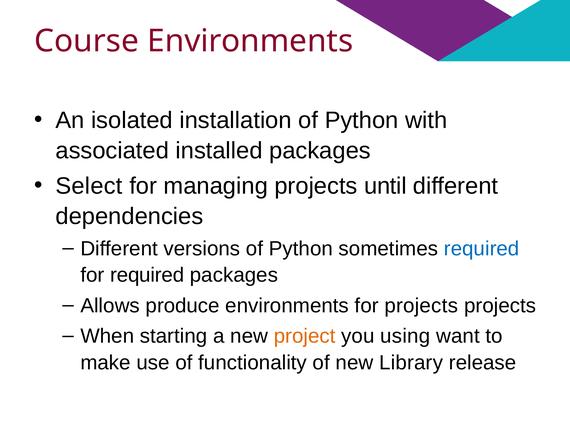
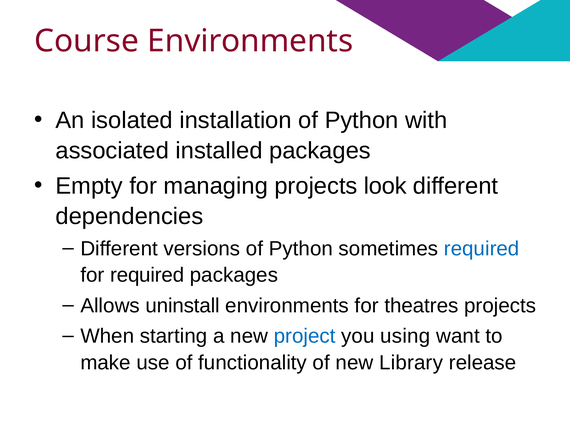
Select: Select -> Empty (89, 186)
until: until -> look (385, 186)
produce: produce -> uninstall (183, 306)
for projects: projects -> theatres (421, 306)
project colour: orange -> blue (305, 337)
